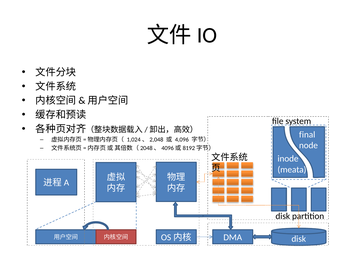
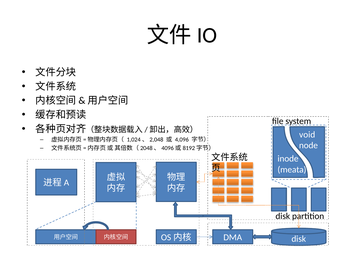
final: final -> void (307, 135)
